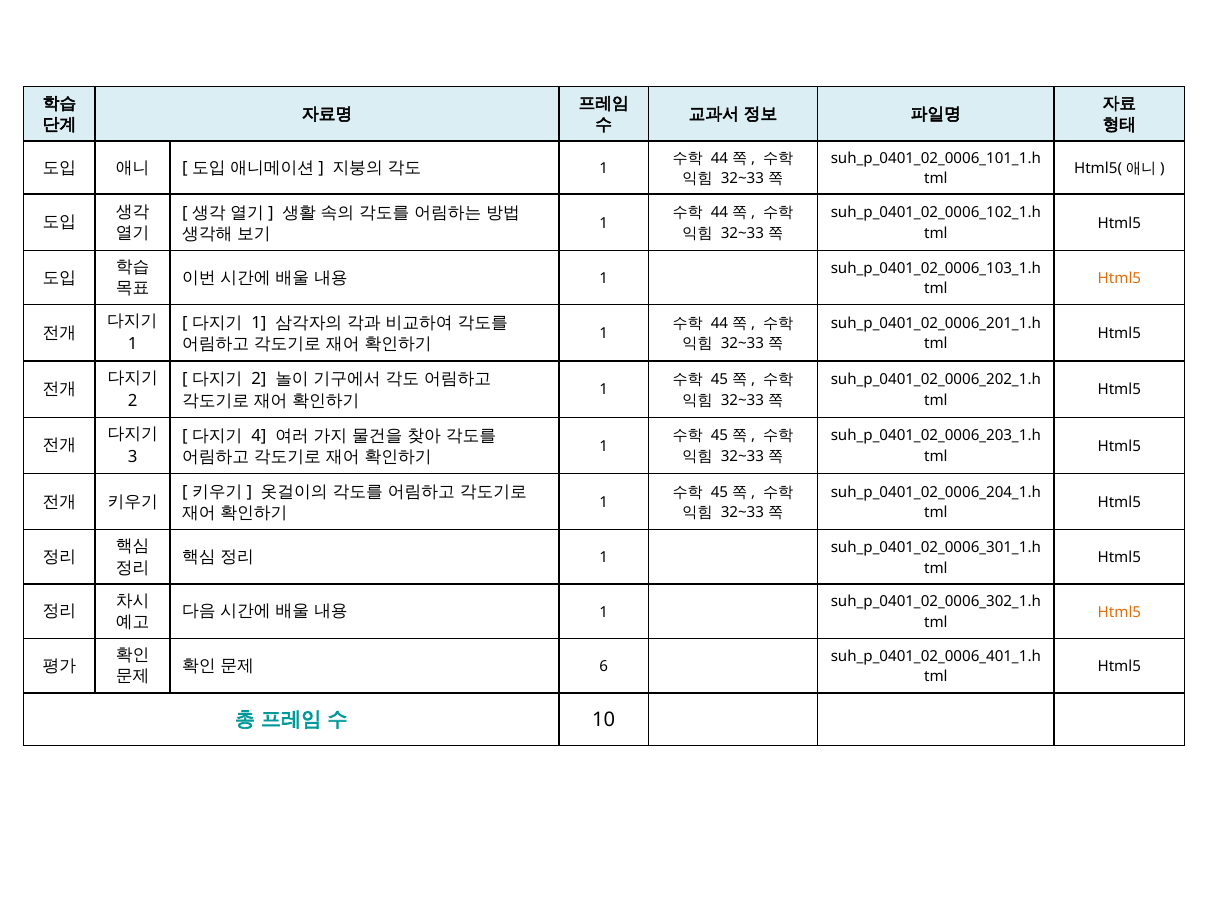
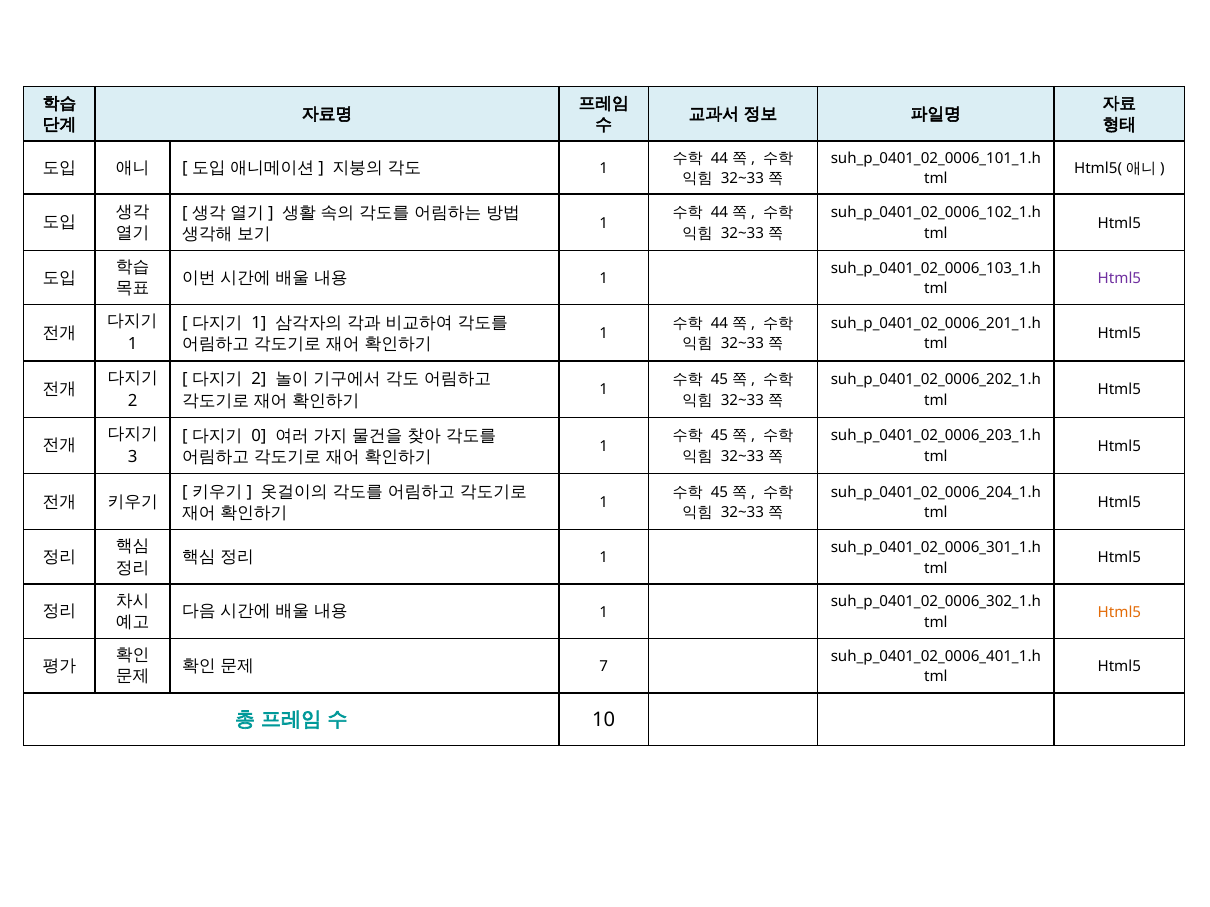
Html5 colour: orange -> purple (1119, 279)
4: 4 -> 0 (259, 436)
6: 6 -> 7 (604, 667)
